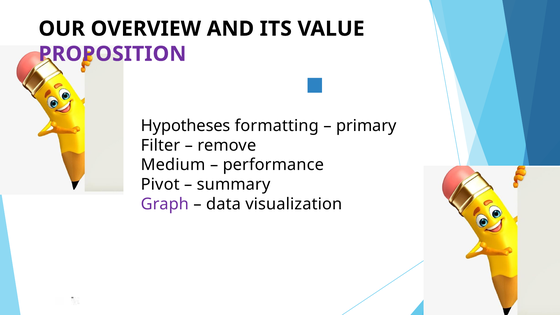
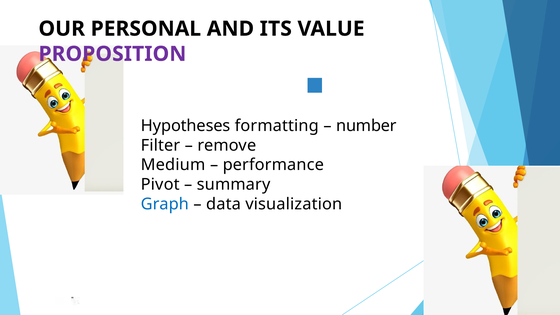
OVERVIEW: OVERVIEW -> PERSONAL (146, 29)
primary: primary -> number (366, 126)
Graph colour: purple -> blue (165, 204)
